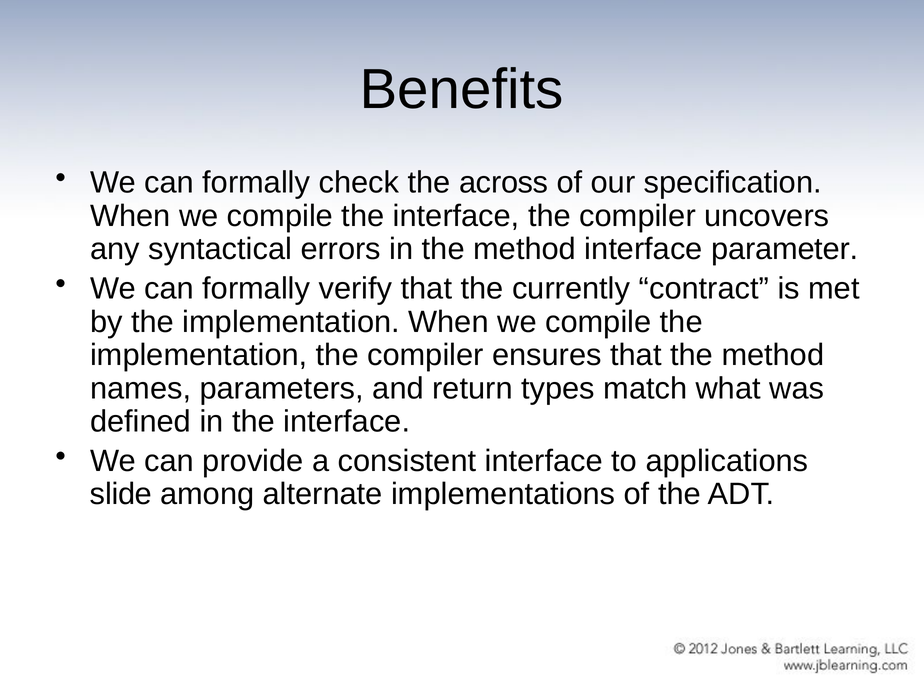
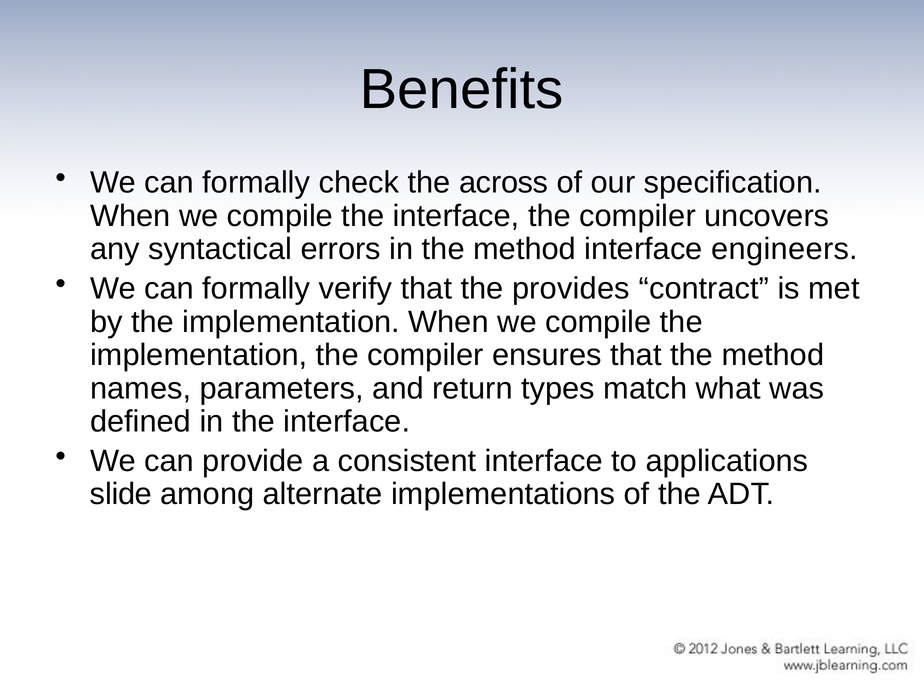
parameter: parameter -> engineers (785, 249)
currently: currently -> provides (571, 289)
